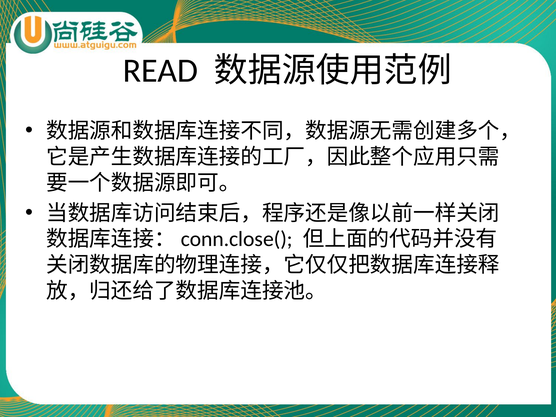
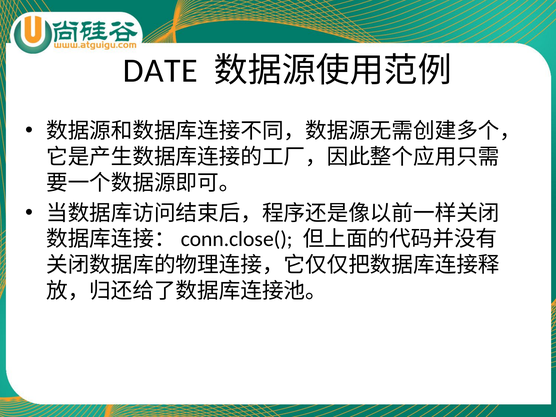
READ: READ -> DATE (160, 71)
